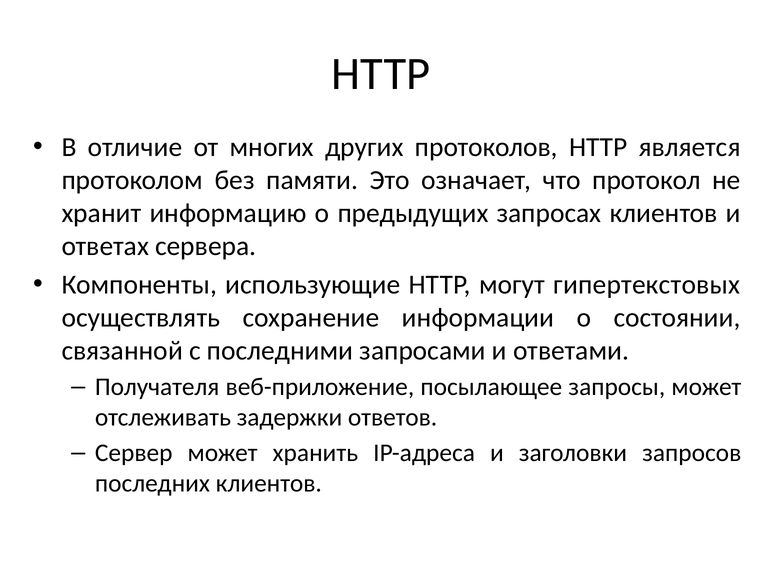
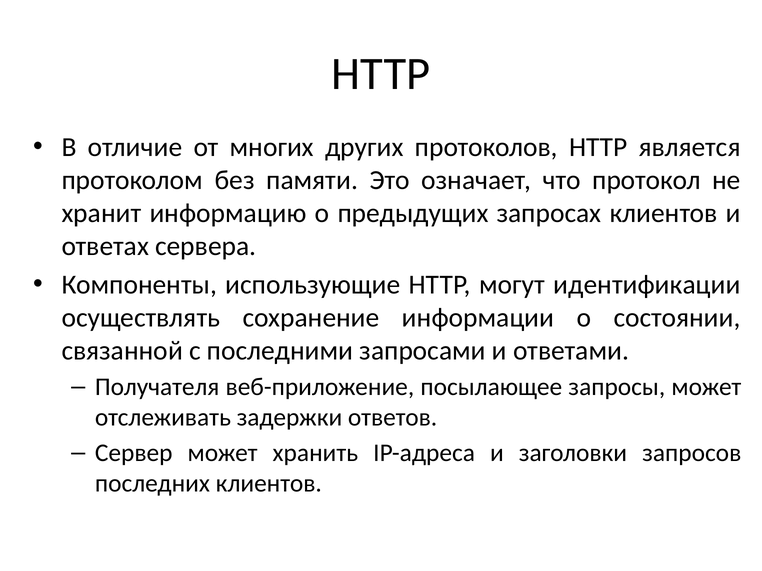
гипертекстовых: гипертекстовых -> идентификации (647, 285)
